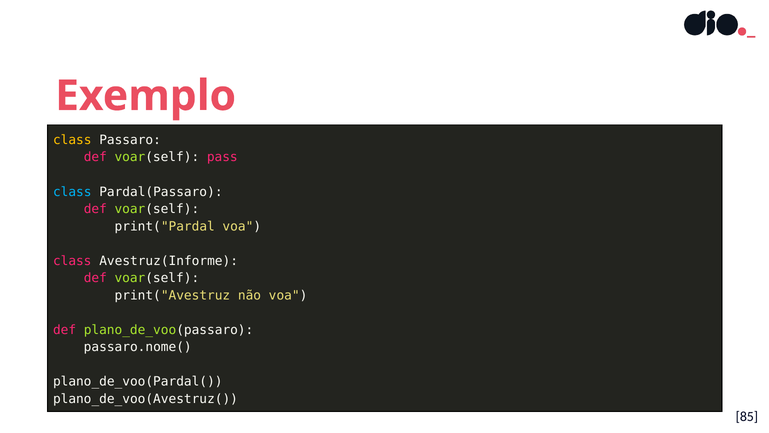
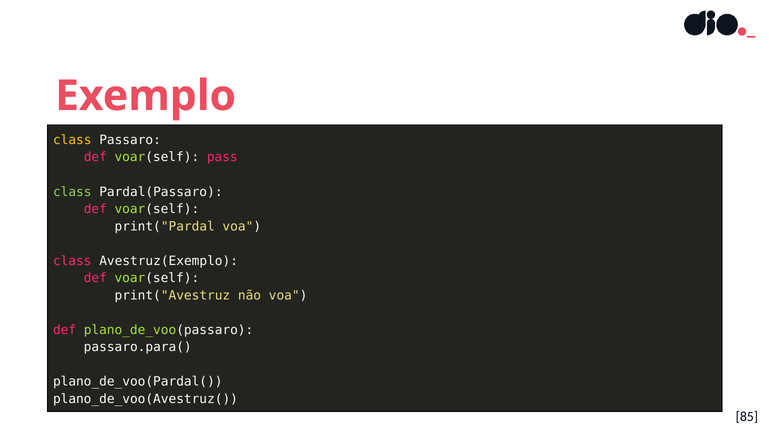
class colour: light blue -> light green (72, 192)
Avestruz(Informe: Avestruz(Informe -> Avestruz(Exemplo (169, 261)
passaro.nome(: passaro.nome( -> passaro.para( (138, 347)
